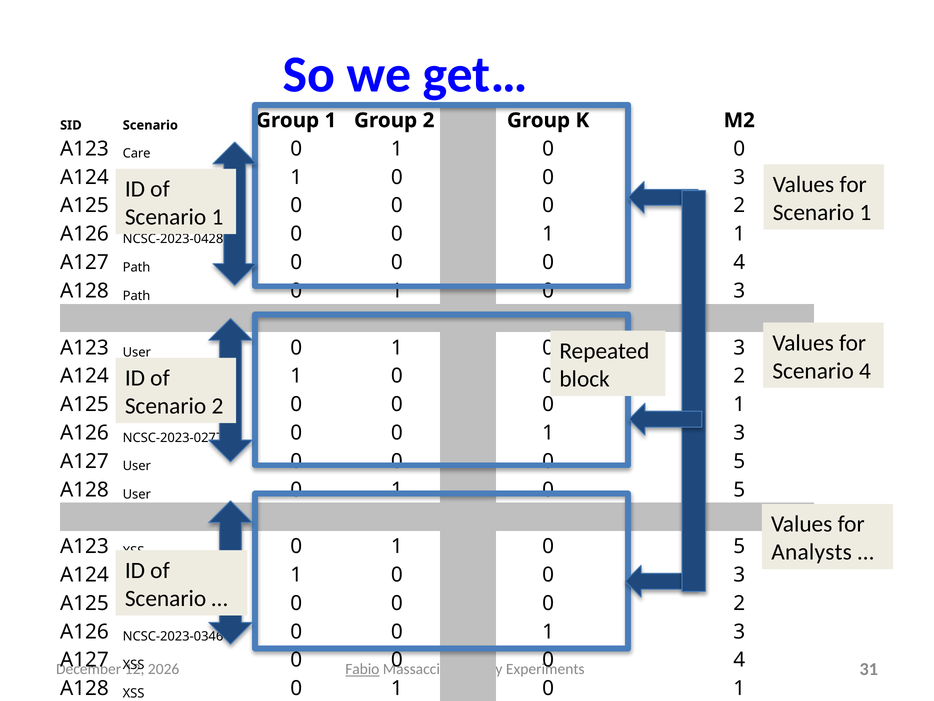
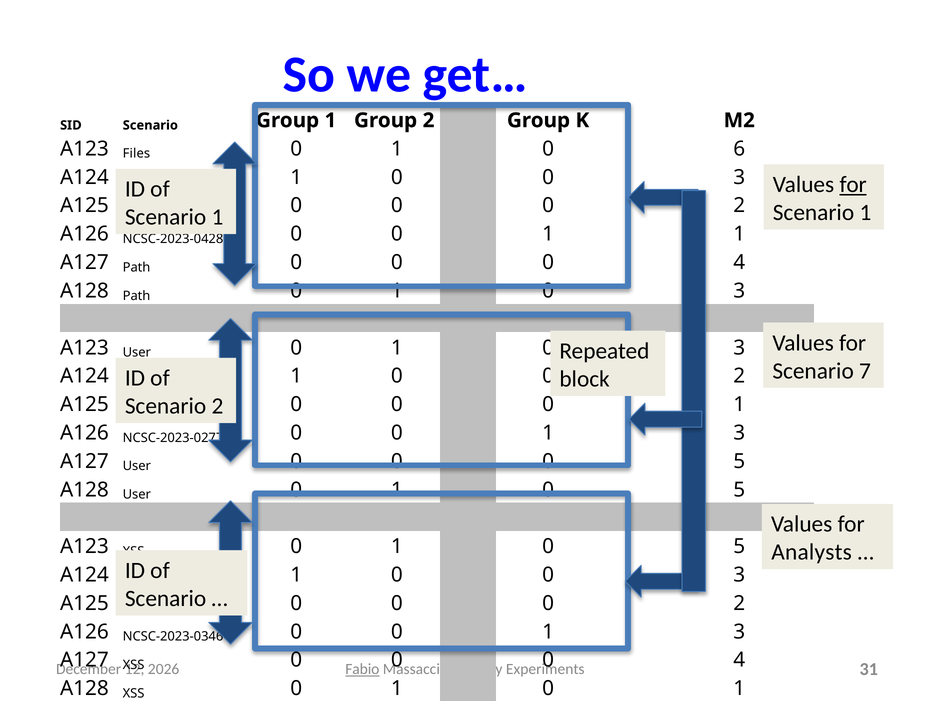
Care: Care -> Files (136, 154)
0: 0 -> 6 (739, 149)
for underline: none -> present (853, 184)
Scenario 4: 4 -> 7 (865, 371)
